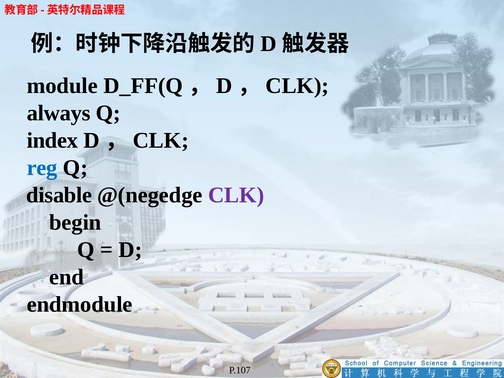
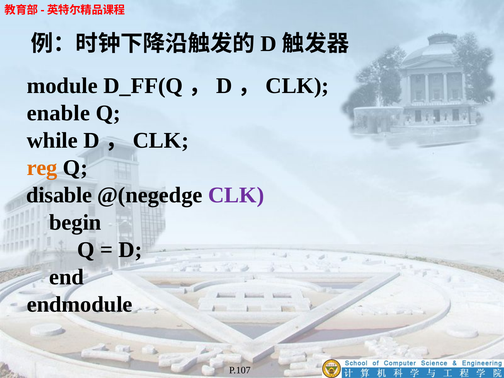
always: always -> enable (58, 113)
index: index -> while (52, 141)
reg colour: blue -> orange (42, 168)
